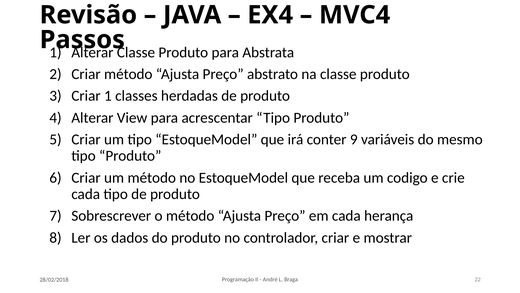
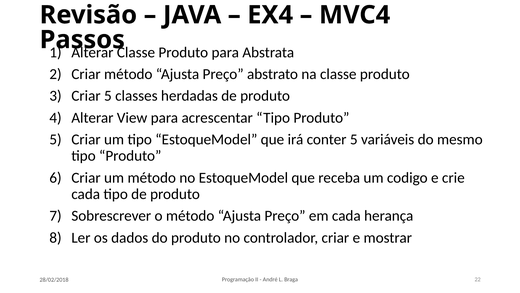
Criar 1: 1 -> 5 (108, 96)
conter 9: 9 -> 5 (354, 139)
